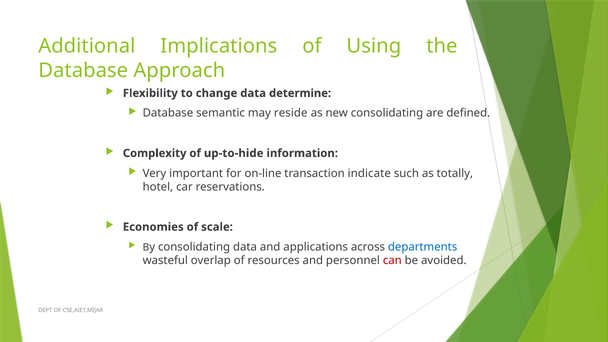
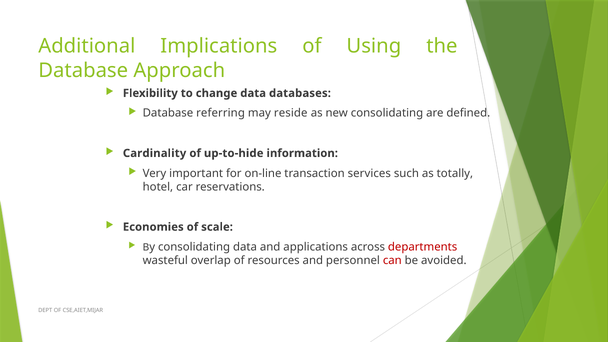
determine: determine -> databases (300, 93)
semantic: semantic -> referring (221, 113)
Complexity: Complexity -> Cardinality (155, 153)
indicate: indicate -> services (369, 173)
departments colour: blue -> red (423, 247)
